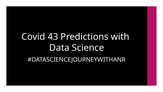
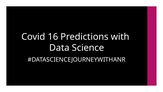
43: 43 -> 16 (53, 37)
